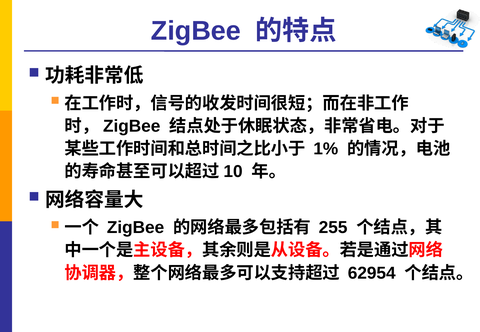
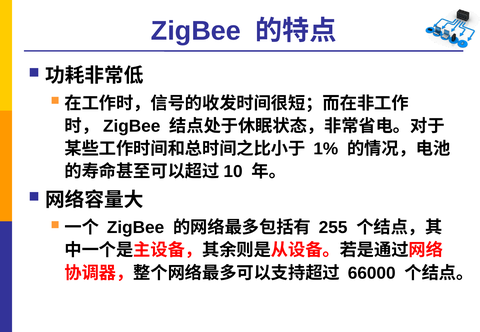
62954: 62954 -> 66000 (372, 273)
